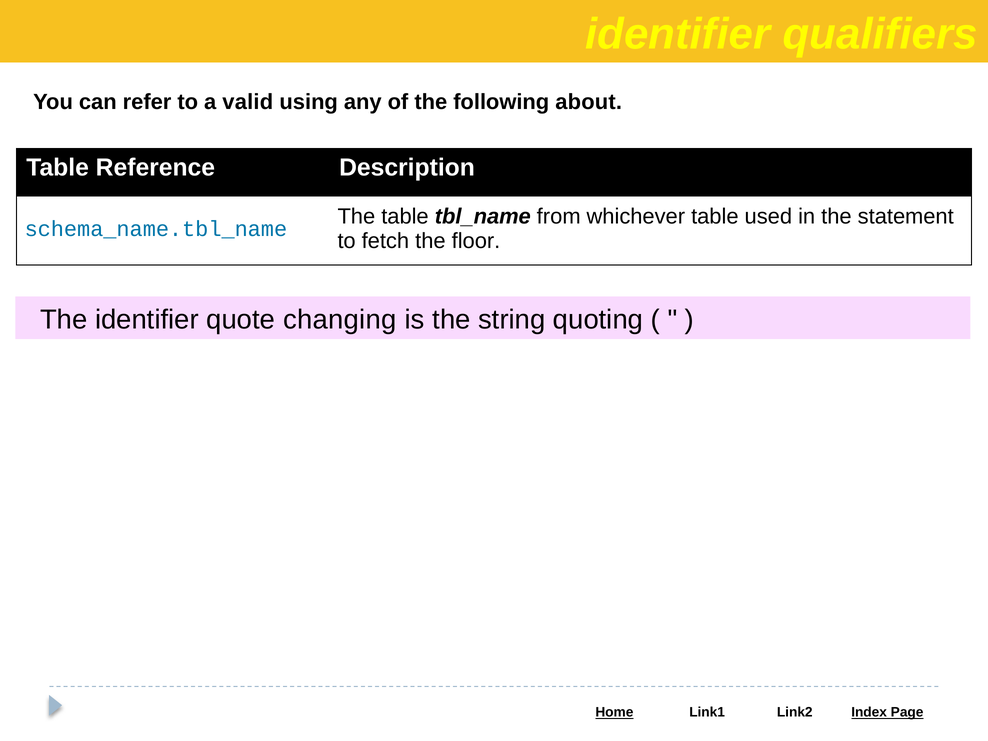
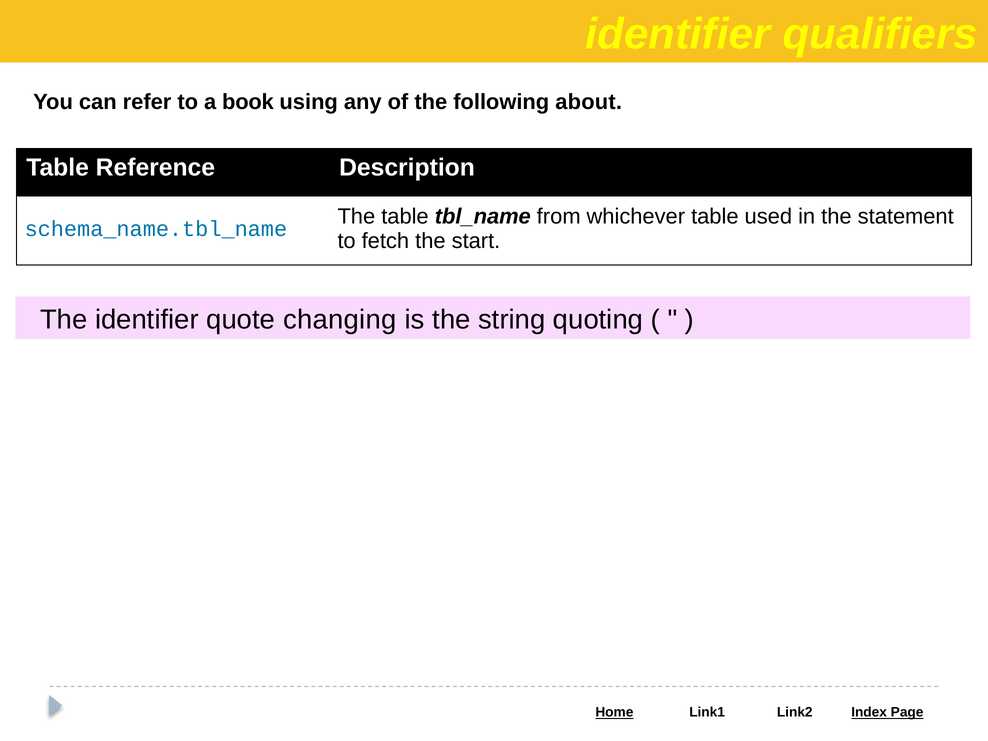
valid: valid -> book (248, 102)
floor: floor -> start (476, 241)
